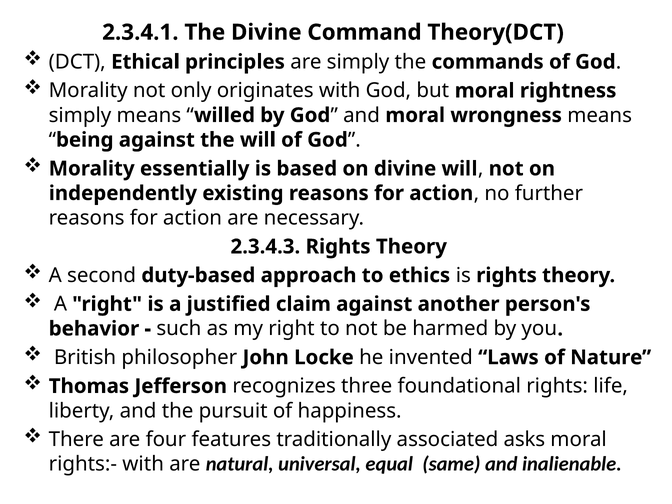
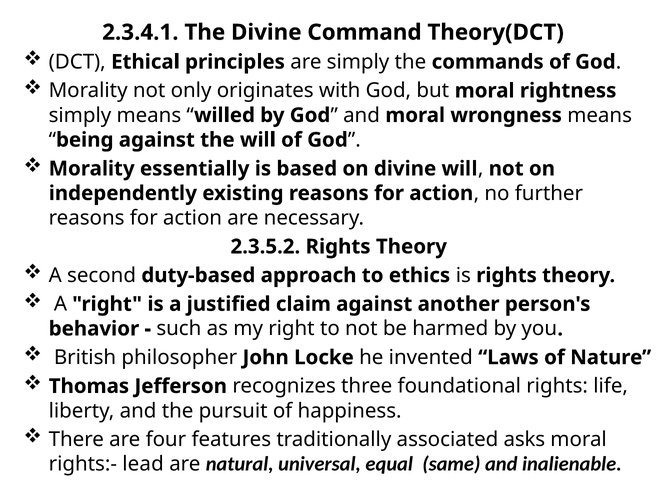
2.3.4.3: 2.3.4.3 -> 2.3.5.2 (265, 247)
rights:- with: with -> lead (143, 464)
